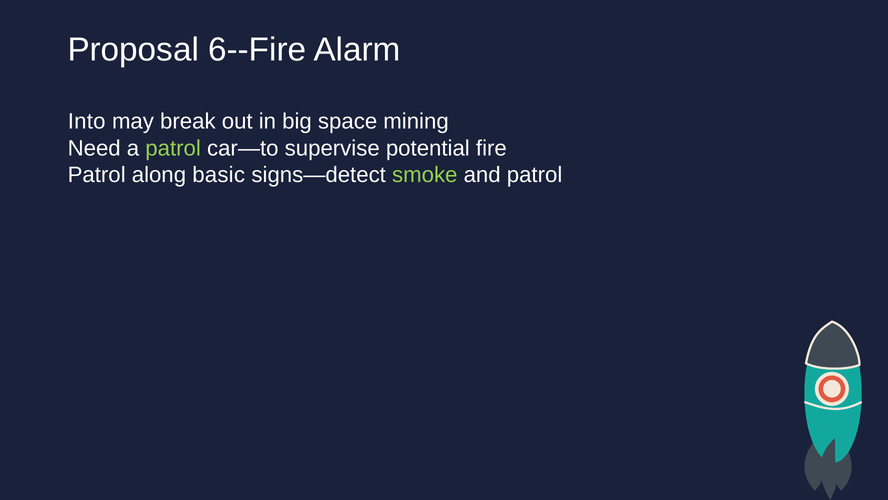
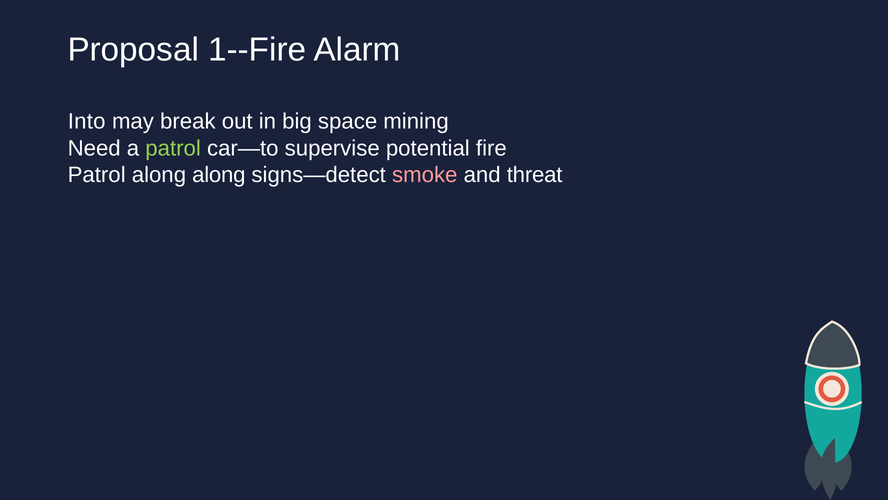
6--Fire: 6--Fire -> 1--Fire (257, 50)
along basic: basic -> along (219, 175)
smoke colour: light green -> pink (425, 175)
and patrol: patrol -> threat (535, 175)
